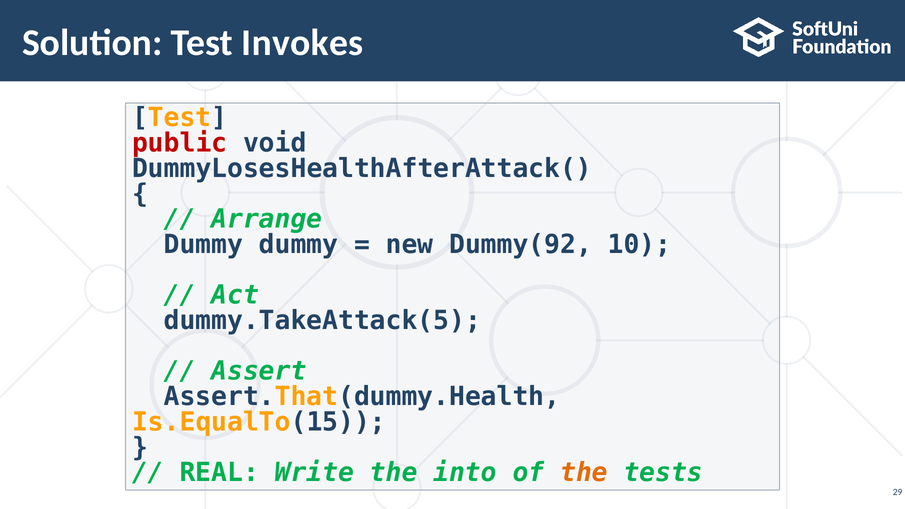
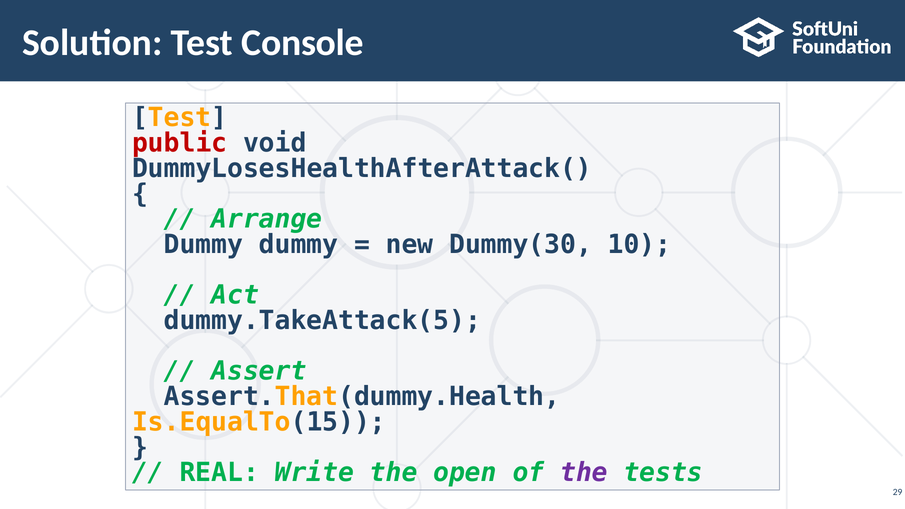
Invokes: Invokes -> Console (303, 43)
Dummy(92: Dummy(92 -> Dummy(30 (521, 245)
into: into -> open (465, 473)
the colour: orange -> purple (584, 473)
